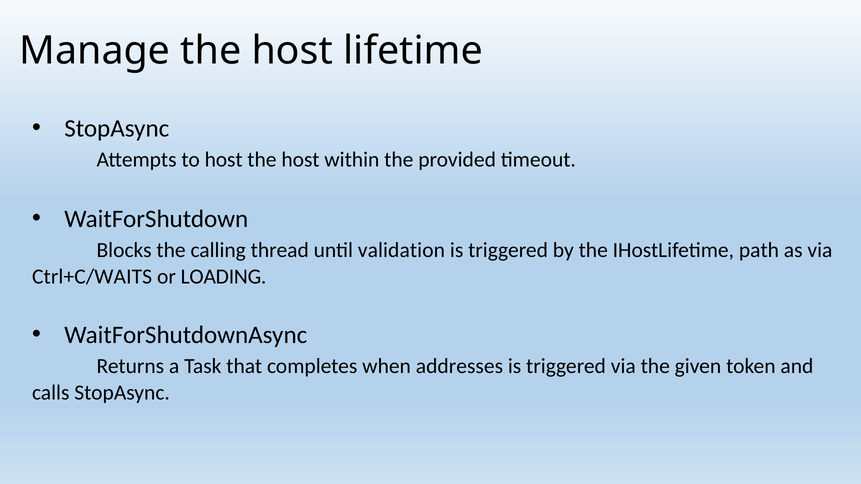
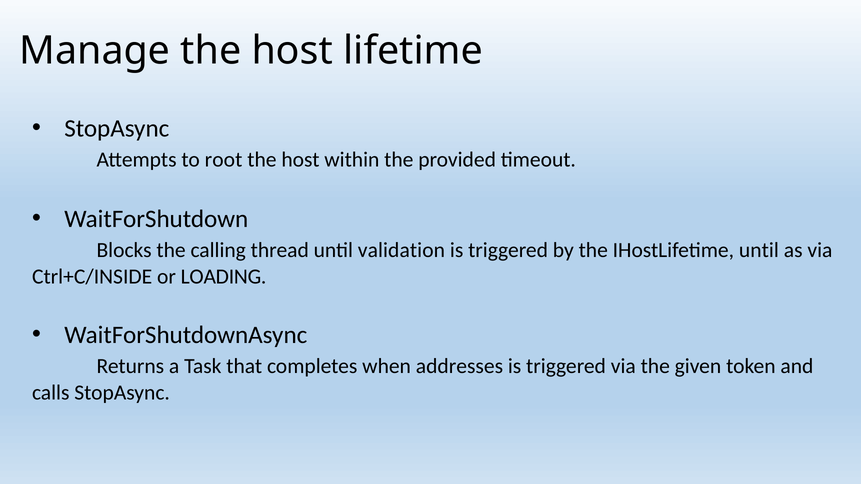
to host: host -> root (224, 160)
IHostLifetime path: path -> until (759, 250)
Ctrl+C/WAITS: Ctrl+C/WAITS -> Ctrl+C/INSIDE (92, 277)
